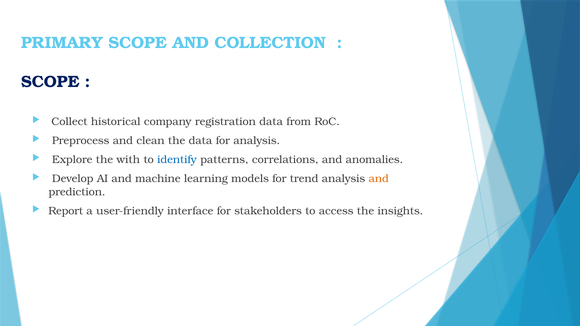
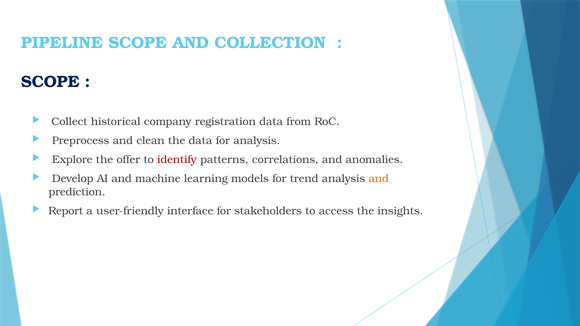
PRIMARY: PRIMARY -> PIPELINE (62, 43)
with: with -> offer (128, 160)
identify colour: blue -> red (177, 160)
